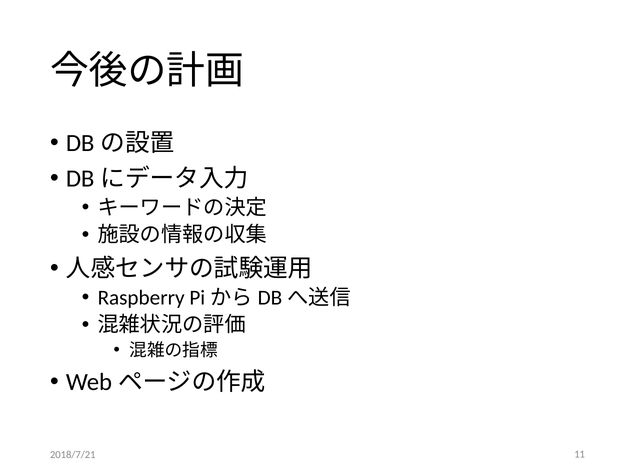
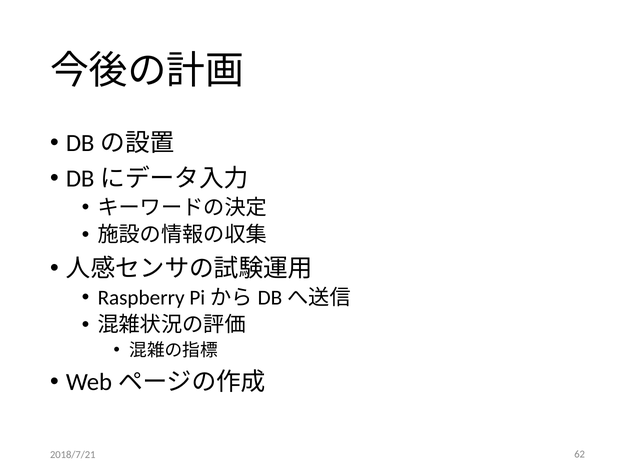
11: 11 -> 62 (580, 455)
